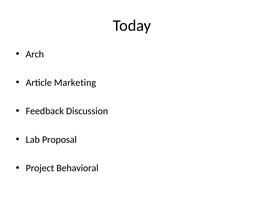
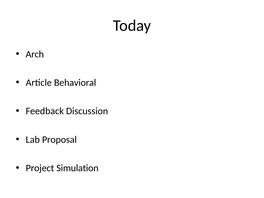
Marketing: Marketing -> Behavioral (75, 83)
Behavioral: Behavioral -> Simulation (77, 168)
